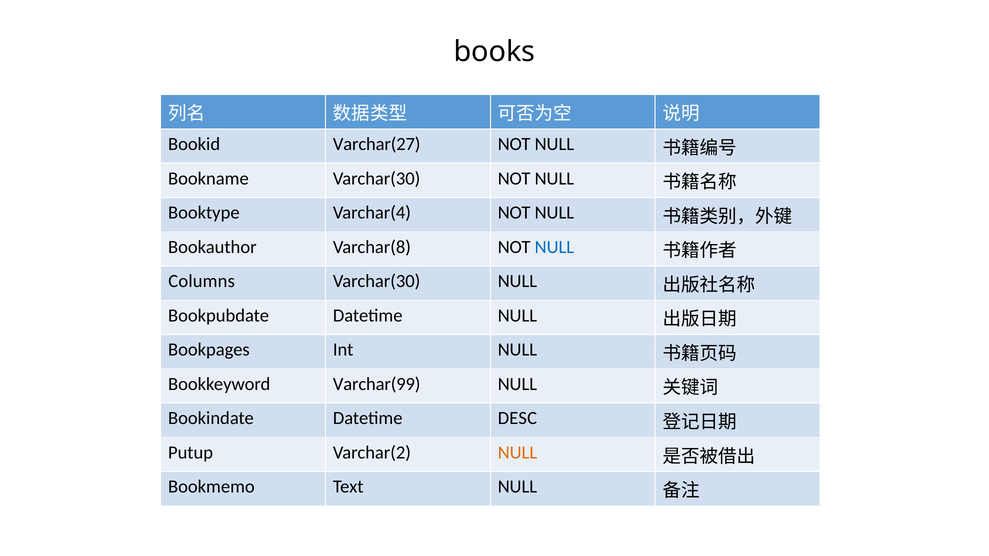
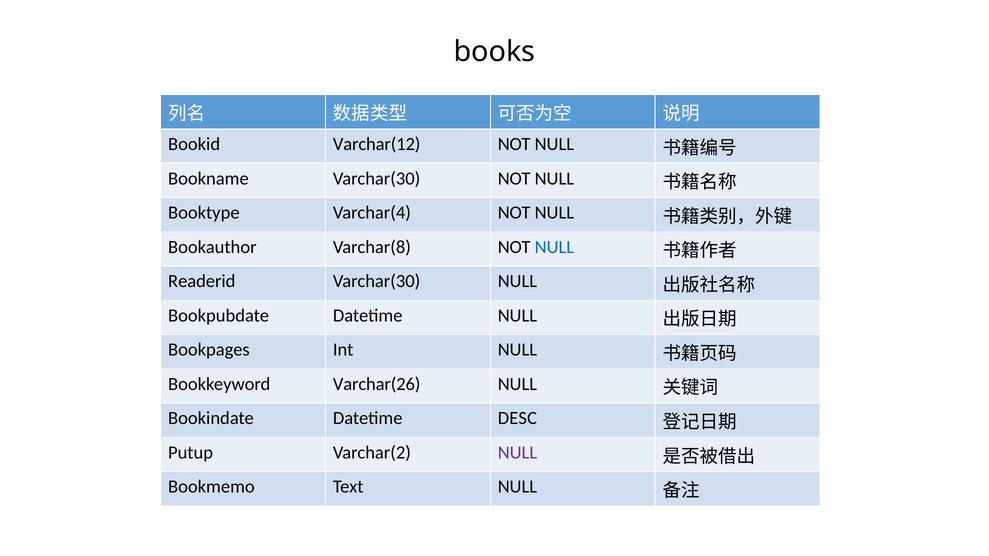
Varchar(27: Varchar(27 -> Varchar(12 (377, 144)
Columns: Columns -> Readerid (202, 281)
Varchar(99: Varchar(99 -> Varchar(26 (377, 384)
NULL colour: orange -> purple (517, 453)
